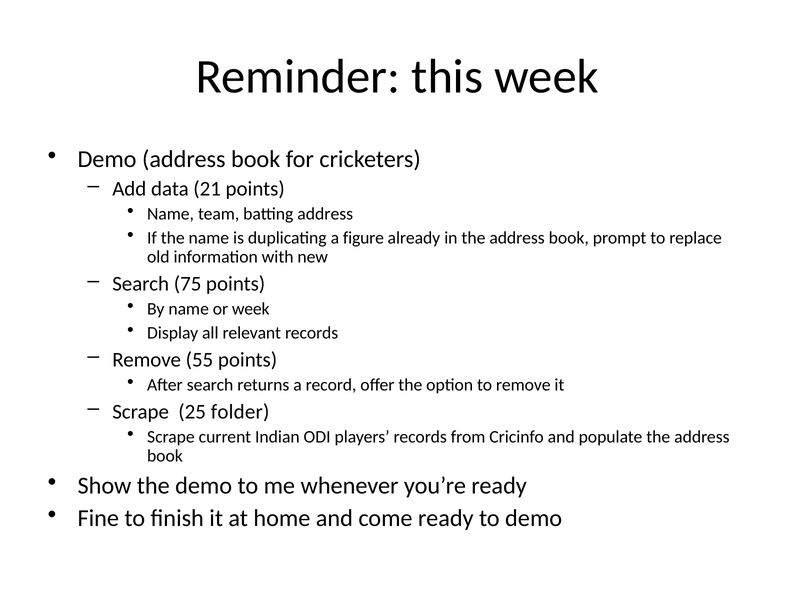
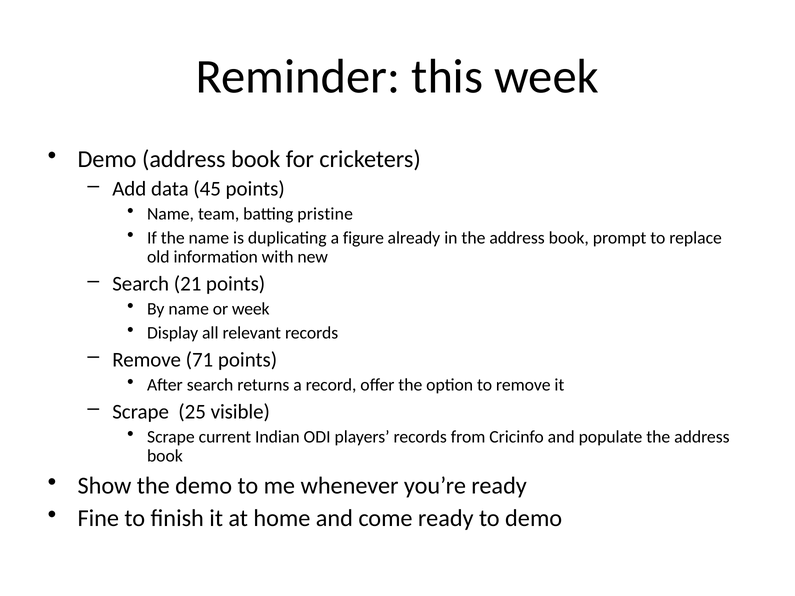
21: 21 -> 45 (207, 189)
batting address: address -> pristine (325, 214)
75: 75 -> 21 (188, 284)
55: 55 -> 71 (199, 360)
folder: folder -> visible (240, 412)
